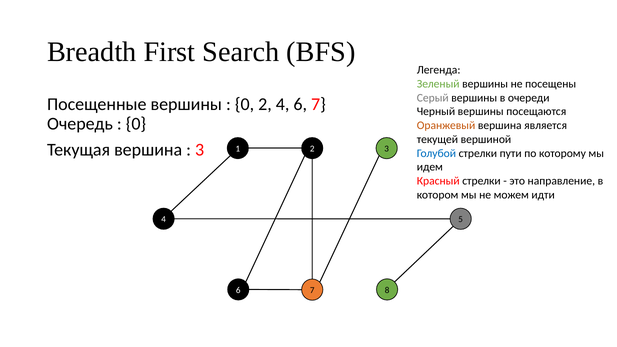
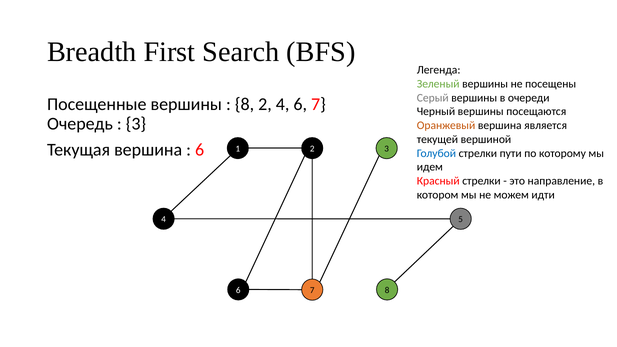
0: 0 -> 8 (245, 104)
0: 0 -> 3 (136, 124)
3: 3 -> 6 (200, 150)
